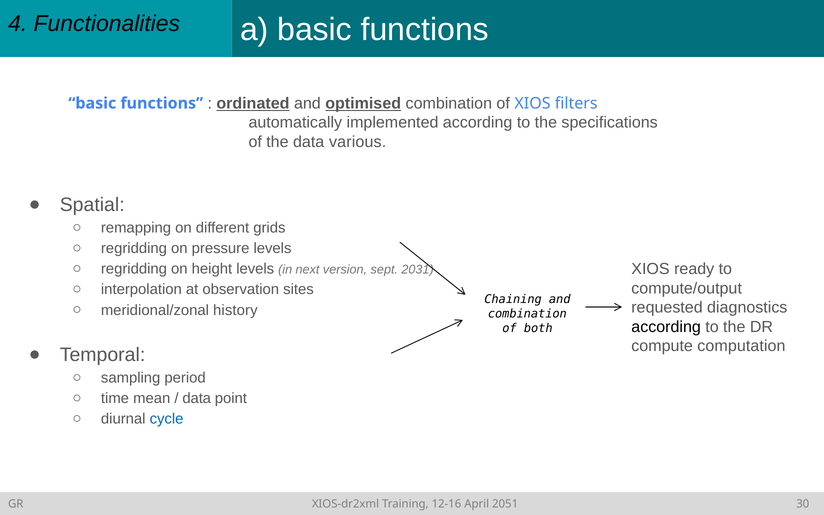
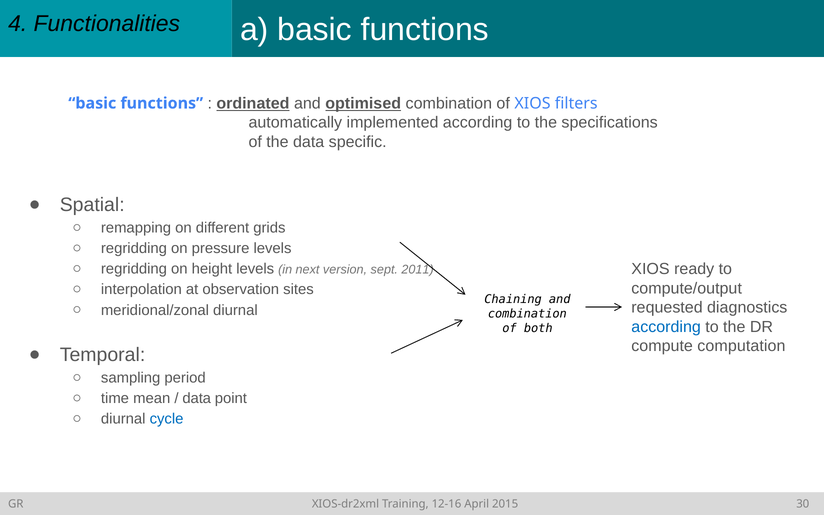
various: various -> specific (358, 142)
2031: 2031 -> 2011 (418, 270)
meridional/zonal history: history -> diurnal (235, 310)
according colour: black -> blue (666, 327)
2051: 2051 -> 2015 (505, 504)
